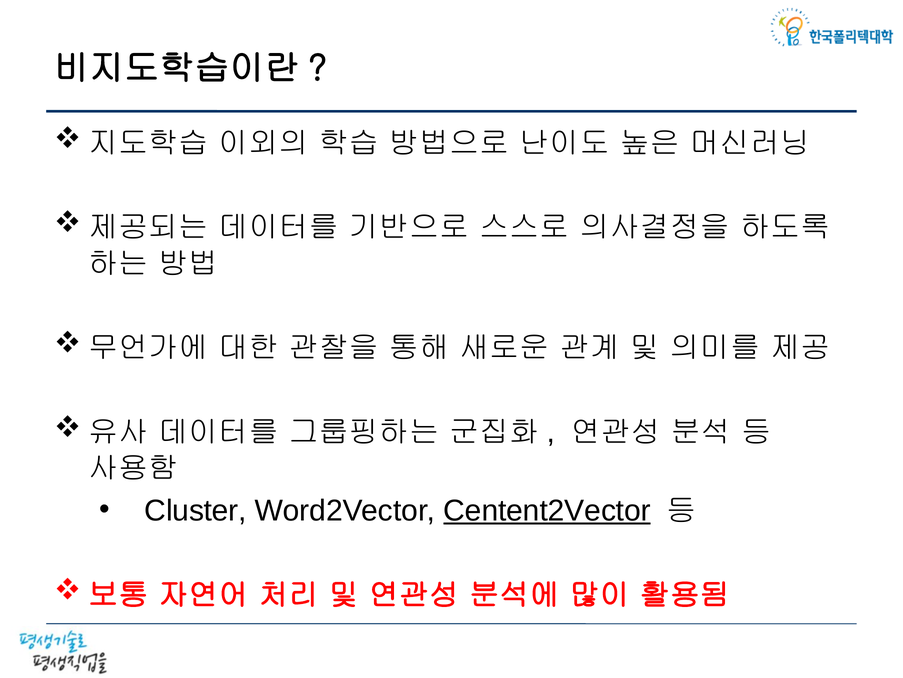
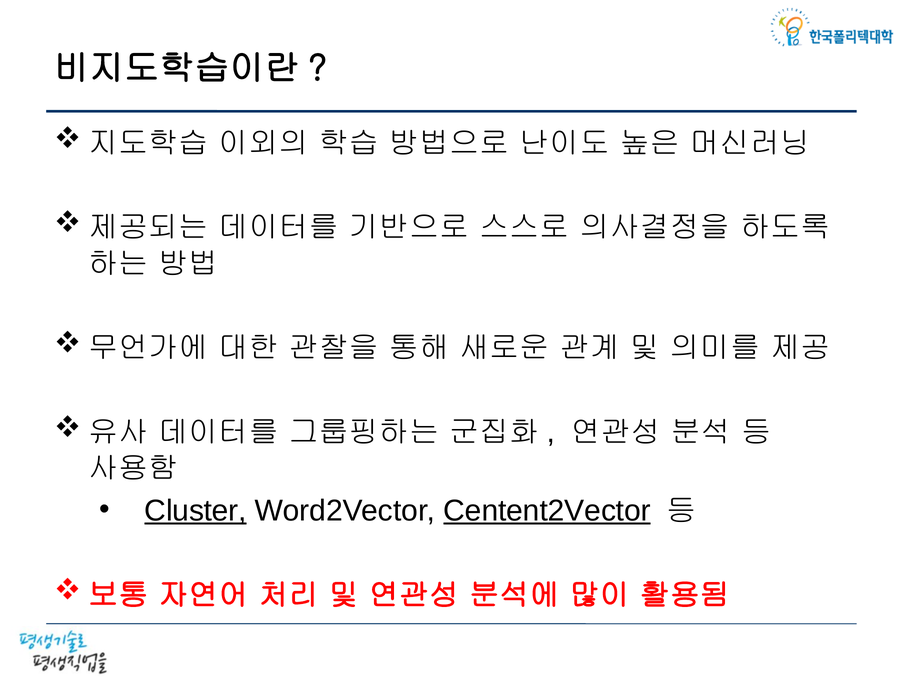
Cluster underline: none -> present (196, 510)
